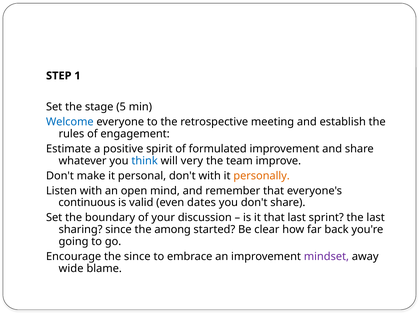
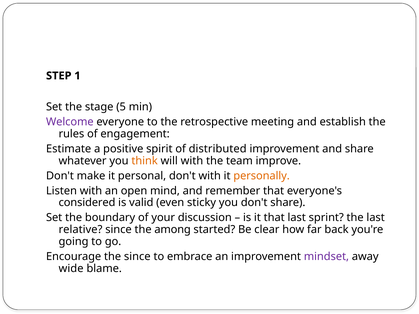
Welcome colour: blue -> purple (70, 122)
formulated: formulated -> distributed (218, 149)
think colour: blue -> orange (145, 161)
will very: very -> with (192, 161)
continuous: continuous -> considered (87, 203)
dates: dates -> sticky (202, 203)
sharing: sharing -> relative (80, 230)
